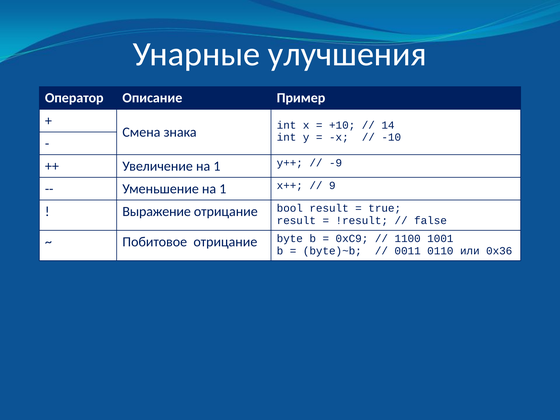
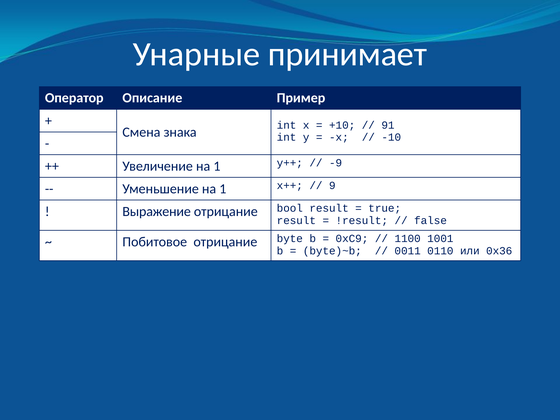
улучшения: улучшения -> принимает (348, 54)
14: 14 -> 91 (388, 125)
